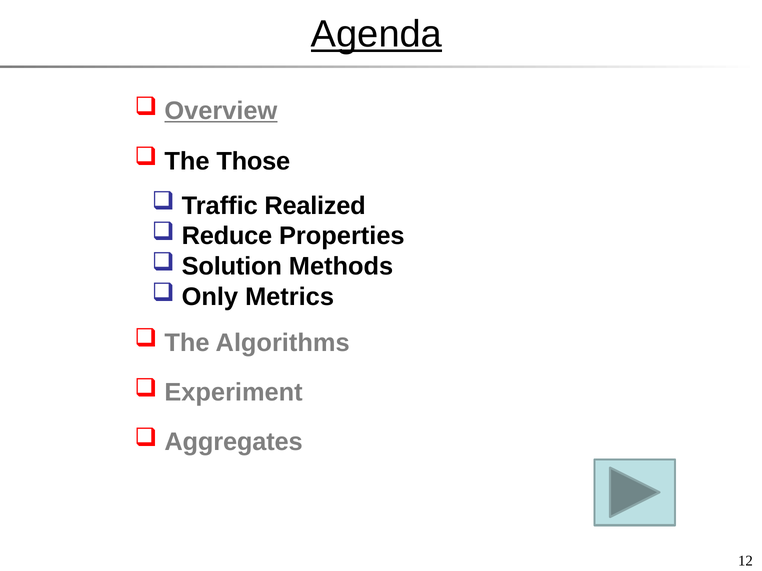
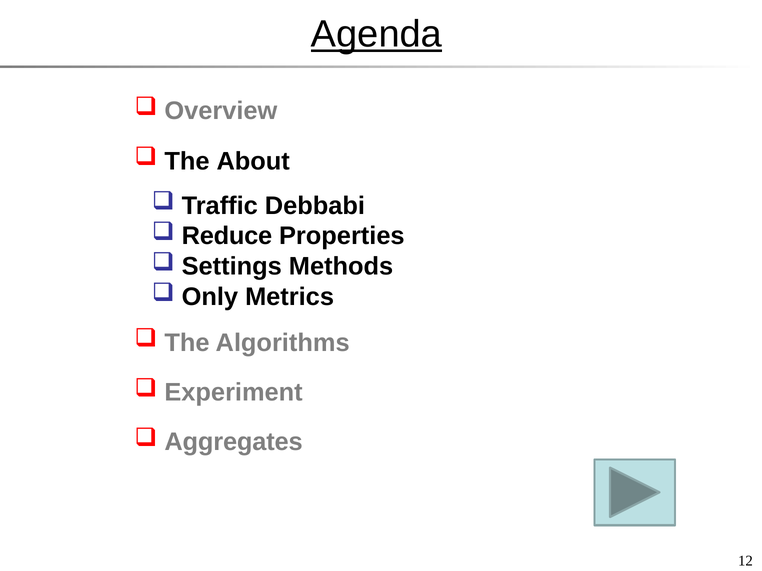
Overview underline: present -> none (221, 111)
Those: Those -> About (253, 161)
Realized: Realized -> Debbabi (315, 206)
Solution: Solution -> Settings (232, 267)
